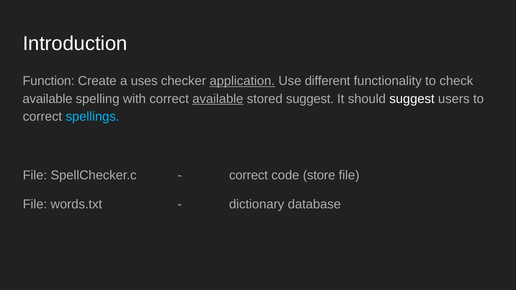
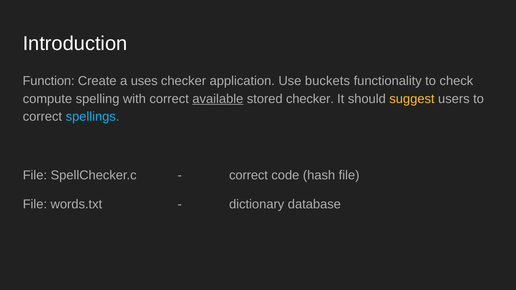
application underline: present -> none (242, 81)
different: different -> buckets (327, 81)
available: available -> compute (47, 99)
stored suggest: suggest -> checker (310, 99)
suggest colour: white -> yellow (412, 99)
store: store -> hash (319, 175)
